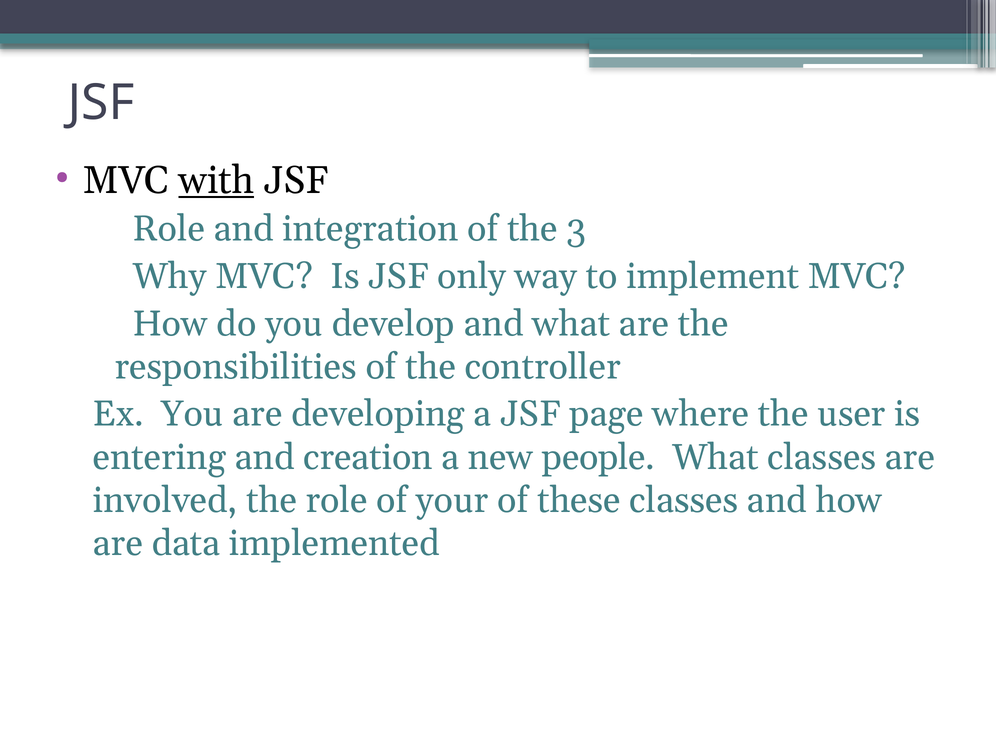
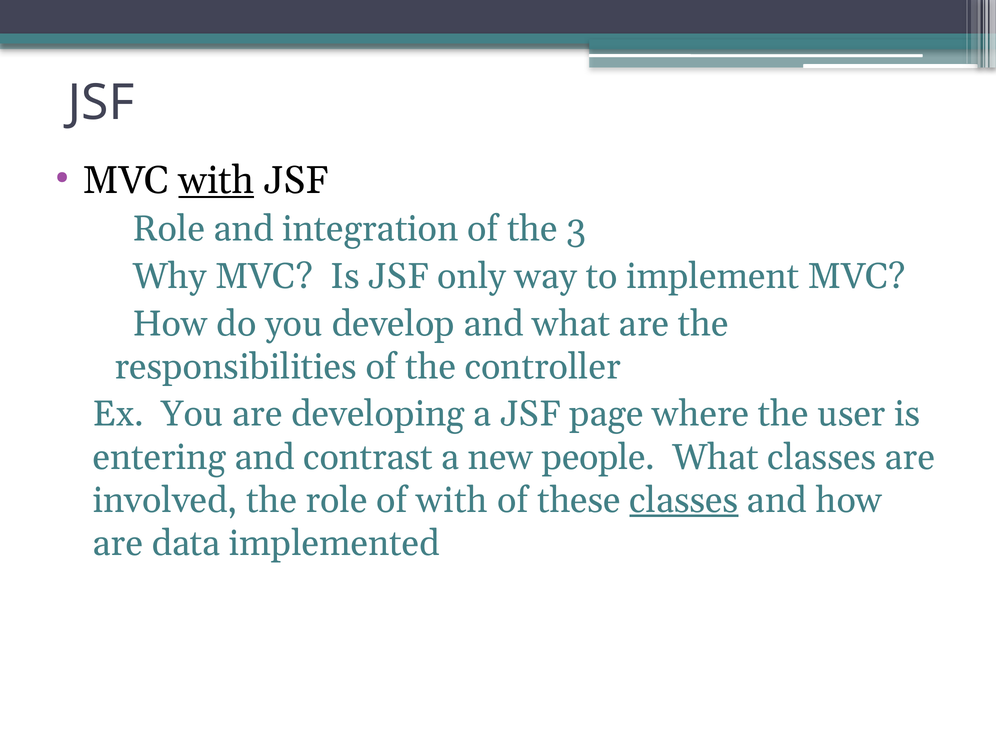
creation: creation -> contrast (368, 457)
of your: your -> with (452, 500)
classes underline: none -> present (684, 500)
